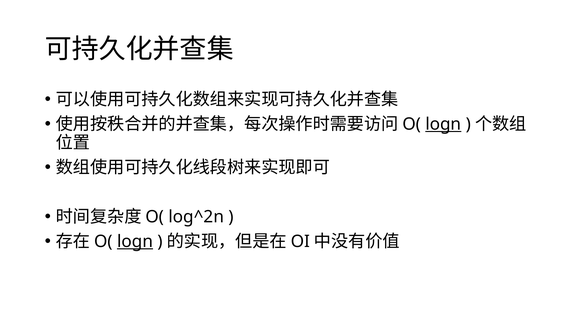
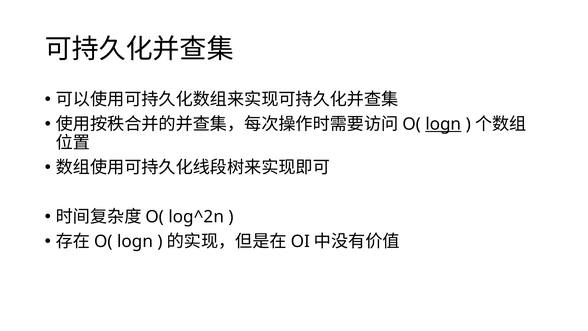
logn underline: present -> none (135, 241)
